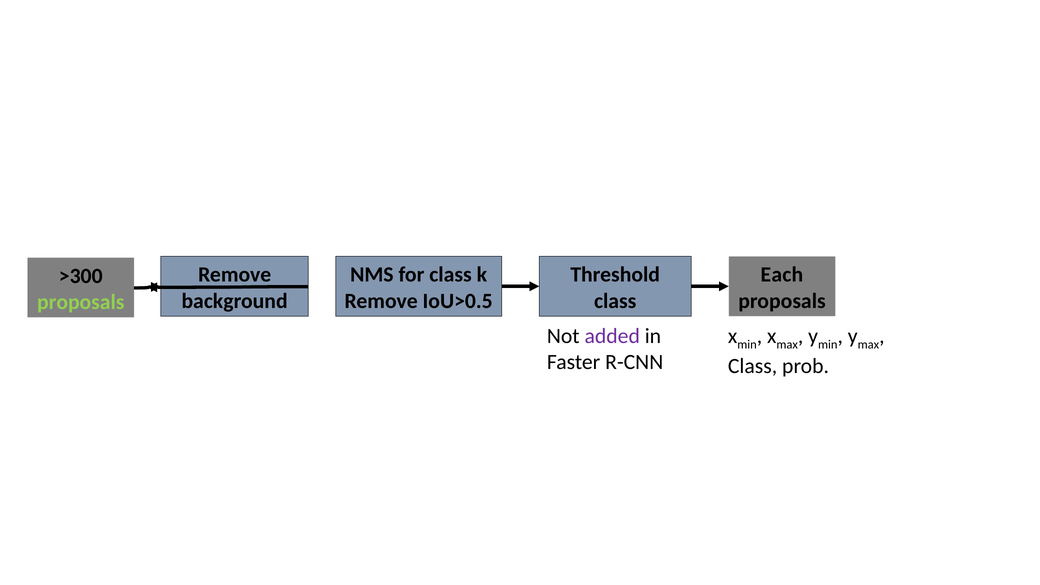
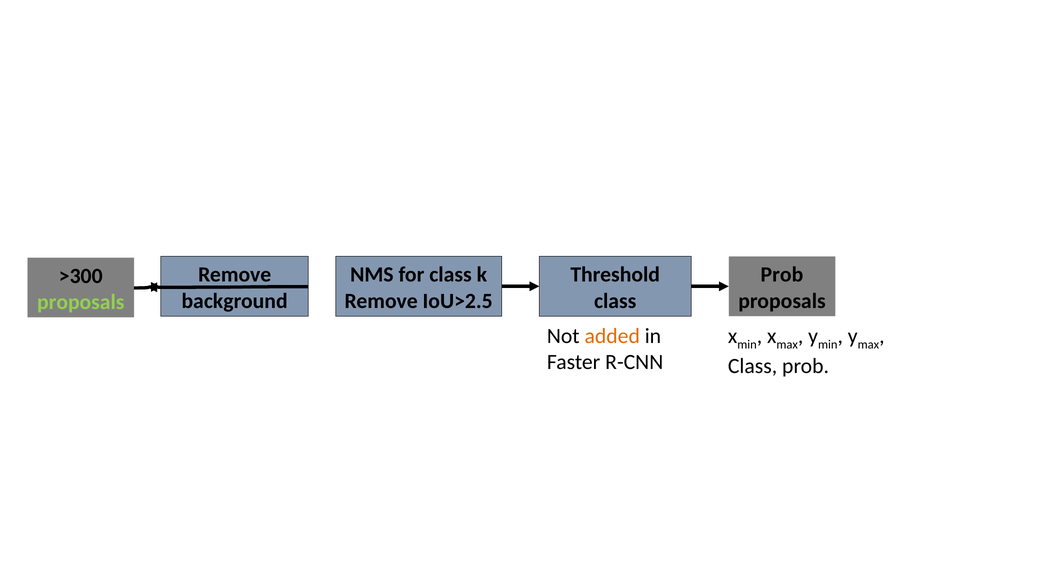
Each: Each -> Prob (782, 275)
IoU>0.5: IoU>0.5 -> IoU>2.5 (458, 301)
added colour: purple -> orange (612, 336)
